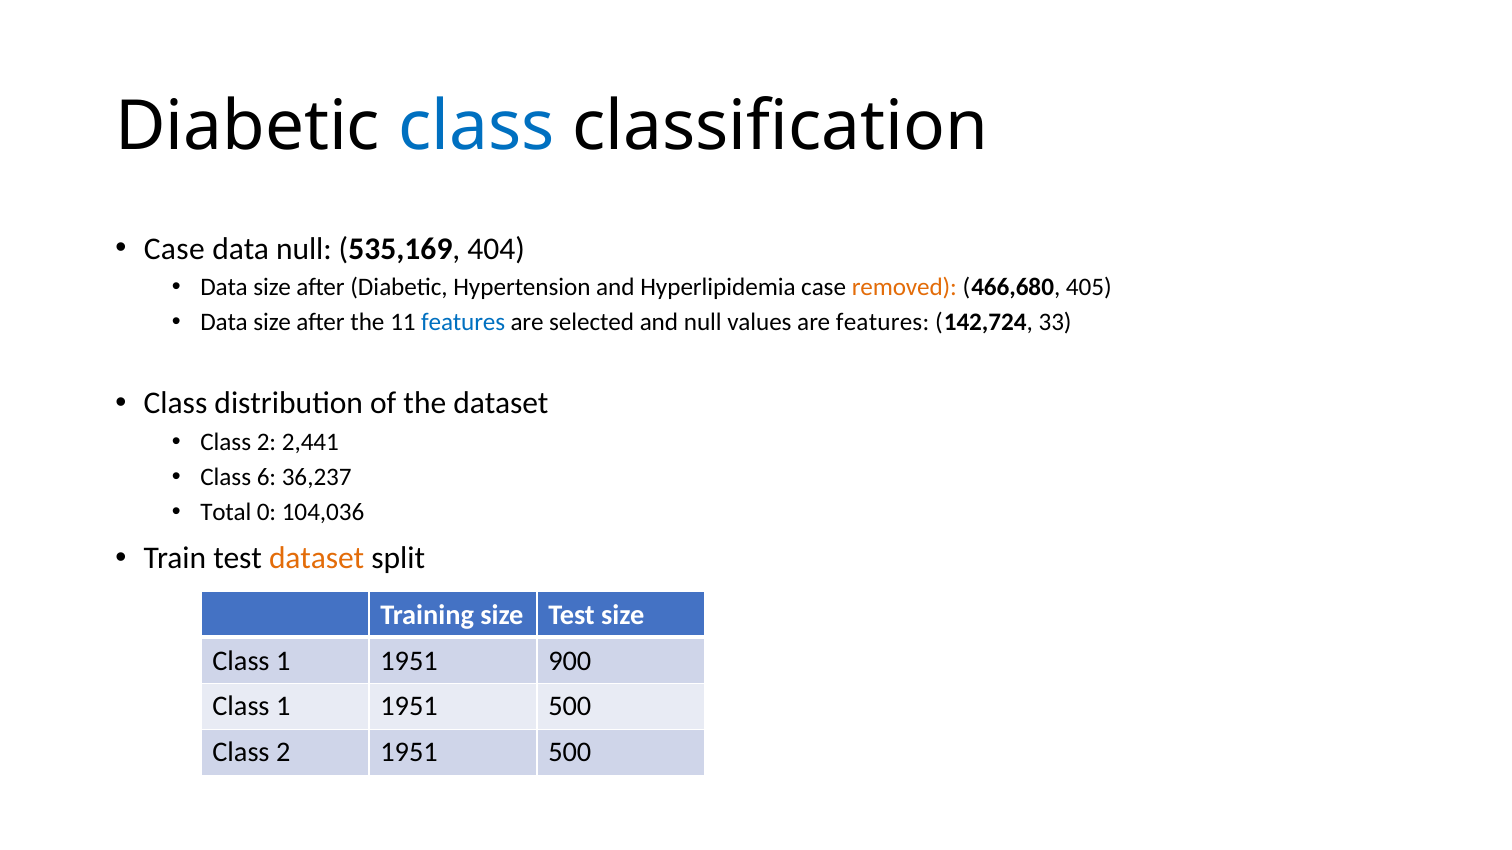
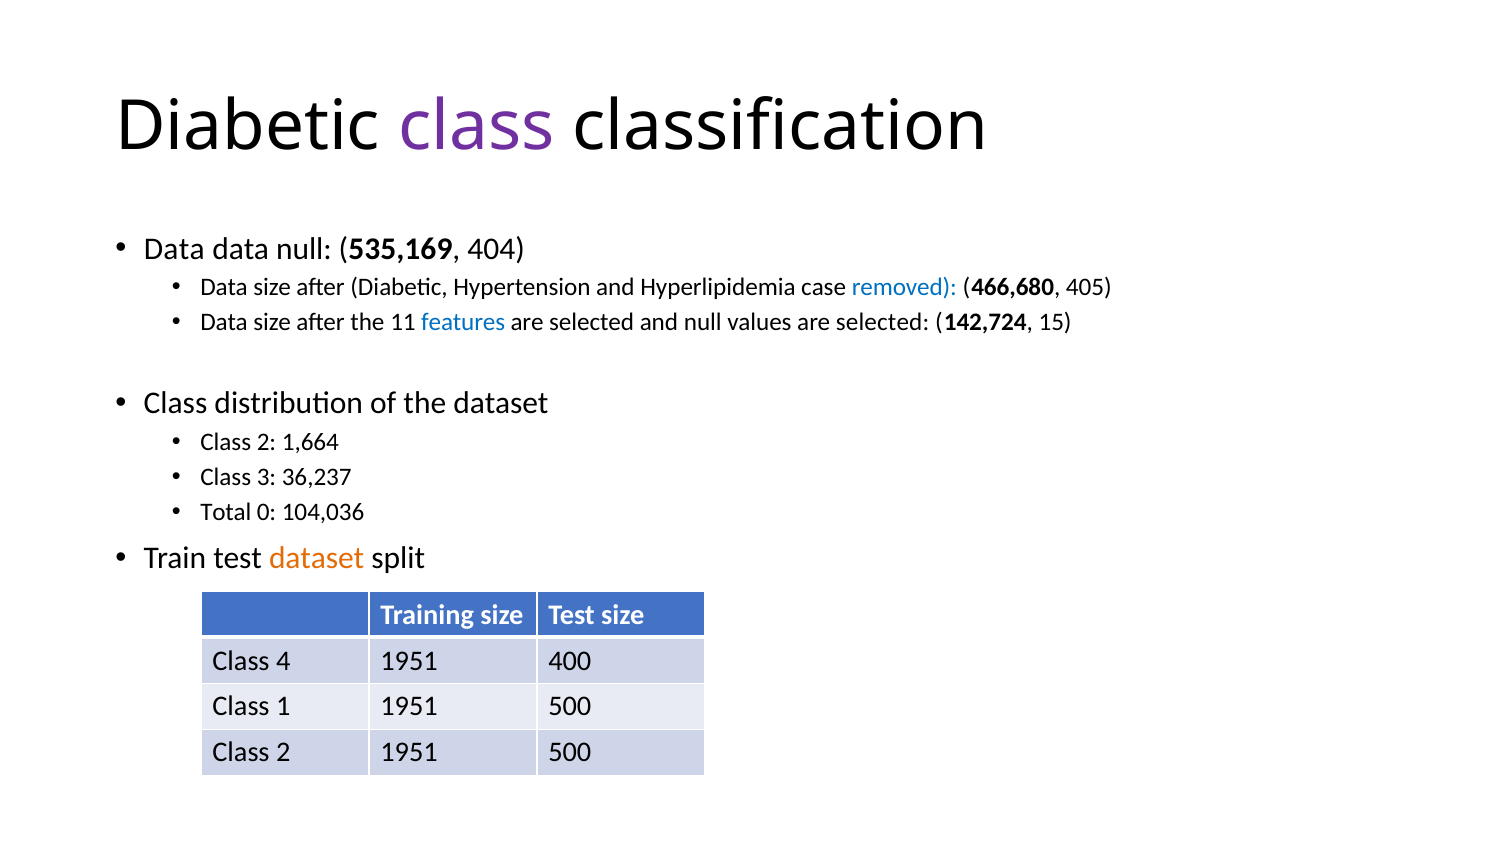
class colour: blue -> purple (476, 127)
Case: Case -> Data (174, 249)
removed colour: orange -> blue (904, 287)
values are features: features -> selected (883, 322)
33: 33 -> 15 (1055, 322)
2,441: 2,441 -> 1,664 (310, 442)
6: 6 -> 3 (266, 477)
1: 1 -> 4 (283, 661)
900: 900 -> 400 (570, 661)
